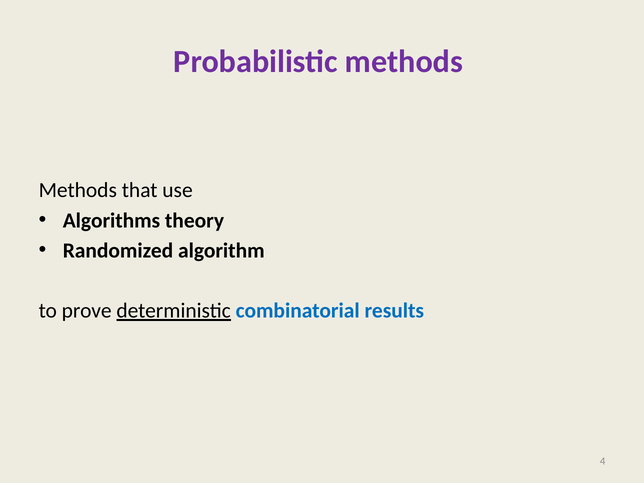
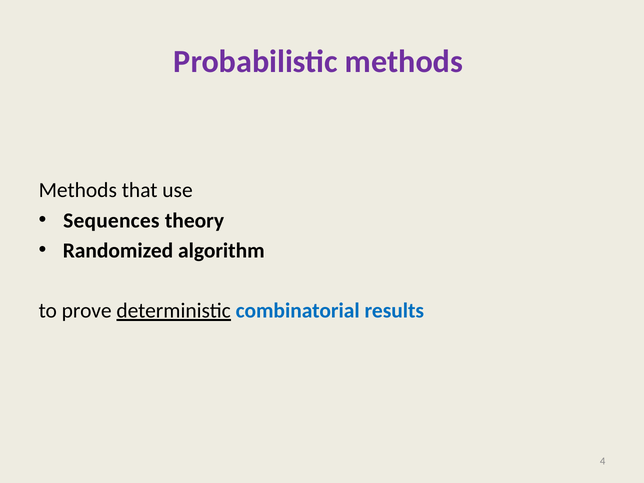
Algorithms: Algorithms -> Sequences (111, 220)
